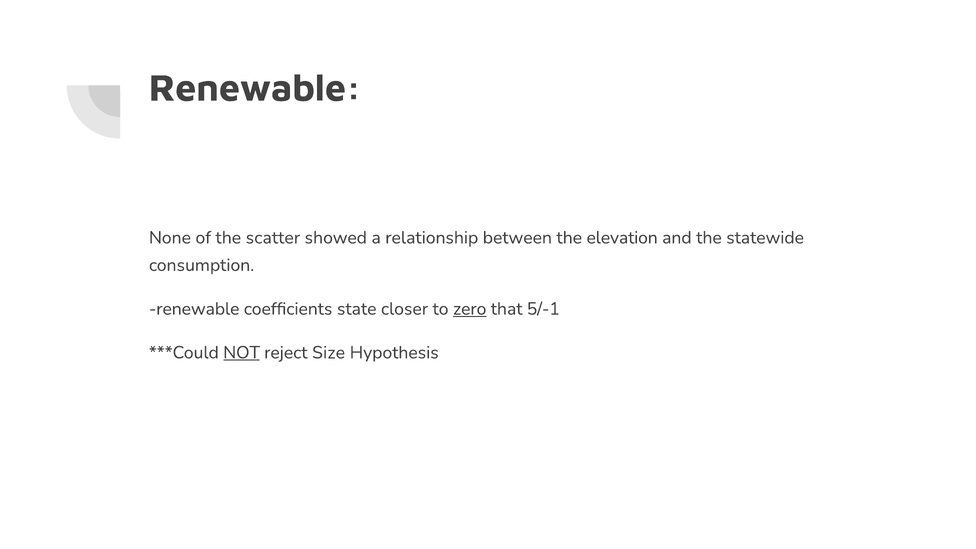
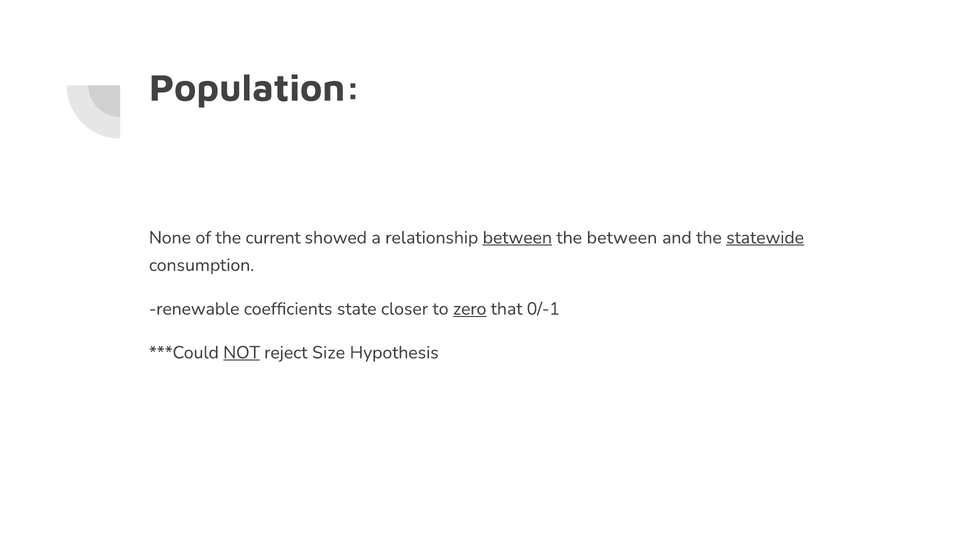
Renewable: Renewable -> Population (255, 88)
scatter: scatter -> current (273, 238)
between underline: none -> present (517, 238)
the elevation: elevation -> between (622, 238)
statewide underline: none -> present (765, 238)
5/-1: 5/-1 -> 0/-1 (543, 309)
